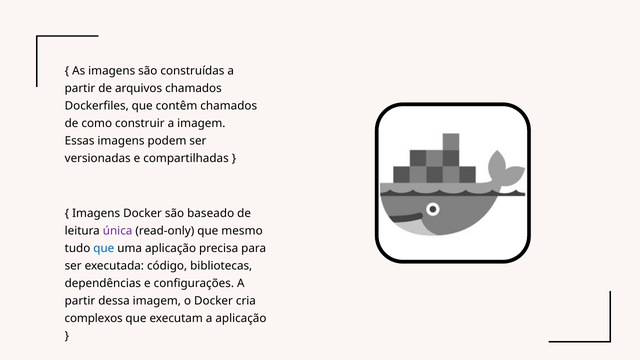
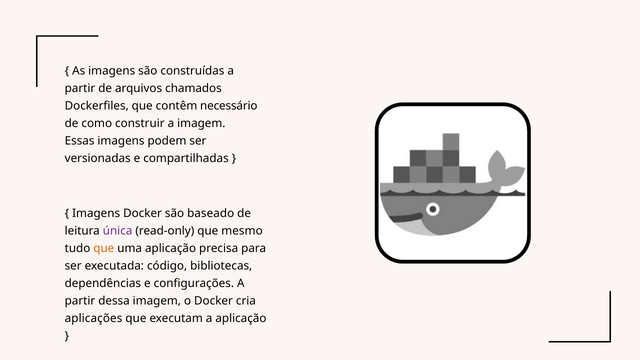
contêm chamados: chamados -> necessário (229, 106)
que colour: blue -> orange (104, 249)
complexos: complexos -> aplicações (94, 319)
